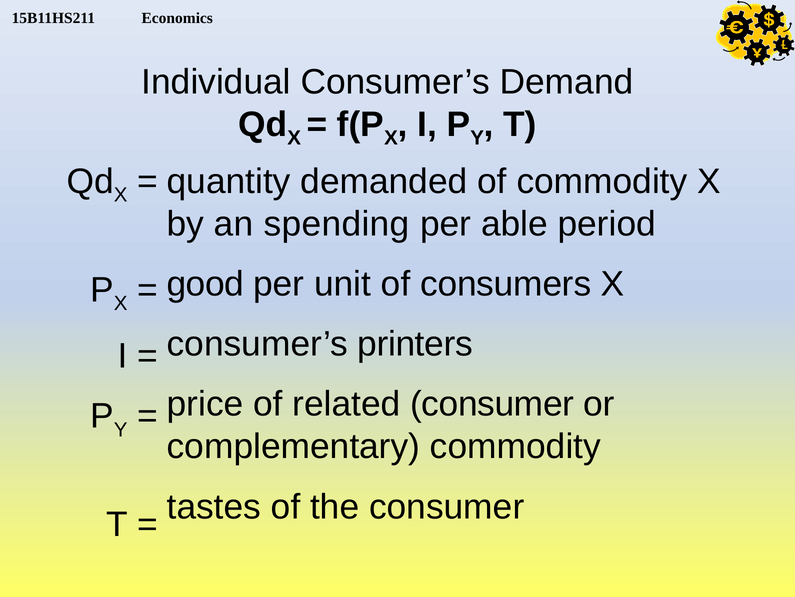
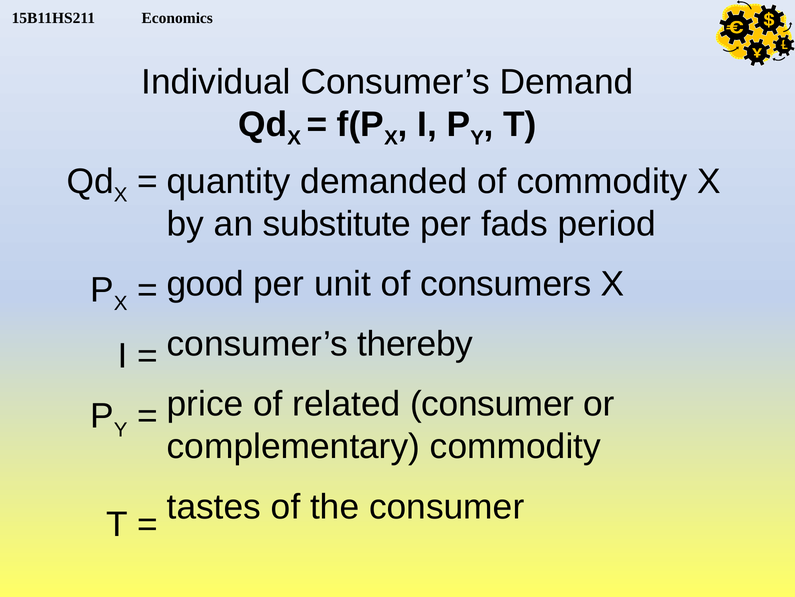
spending: spending -> substitute (337, 224)
able: able -> fads (514, 224)
printers: printers -> thereby (415, 344)
